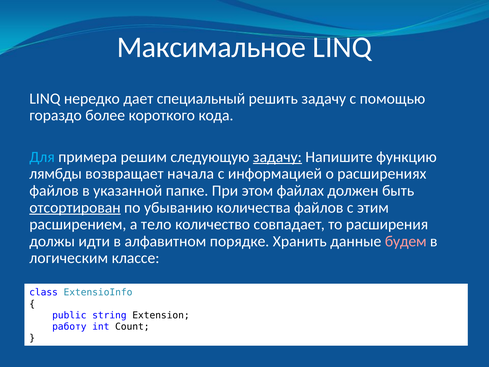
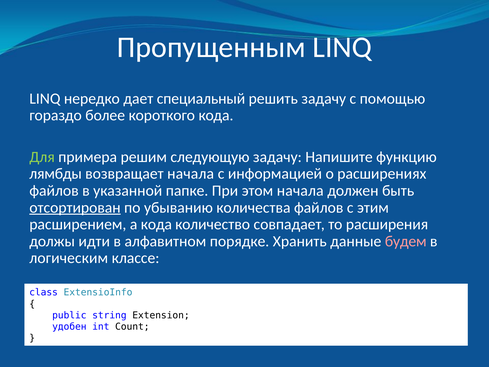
Максимальное: Максимальное -> Пропущенным (211, 47)
Для colour: light blue -> light green (42, 157)
задачу underline: present -> none (277, 157)
этом файлах: файлах -> начала (300, 191)
а тело: тело -> кода (156, 224)
работу: работу -> удобен (69, 327)
